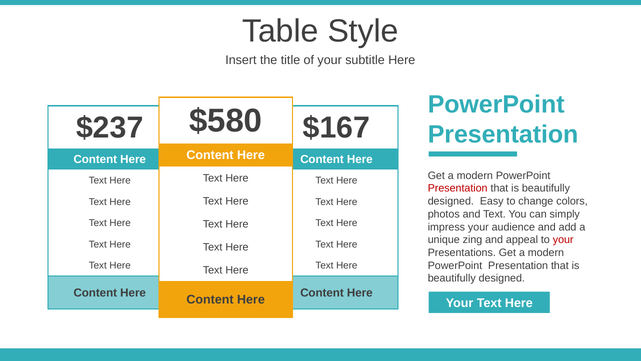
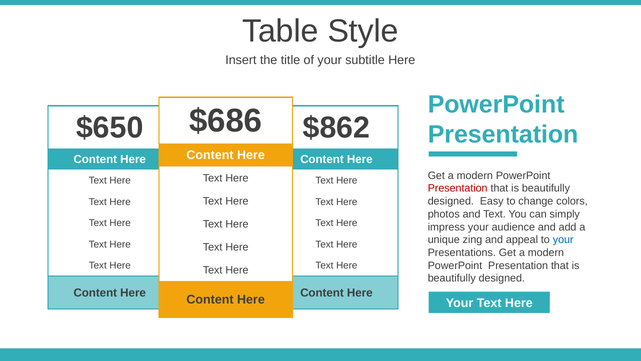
$580: $580 -> $686 (226, 121)
$237: $237 -> $650 (110, 127)
$167: $167 -> $862 (336, 127)
your colour: red -> blue (563, 240)
